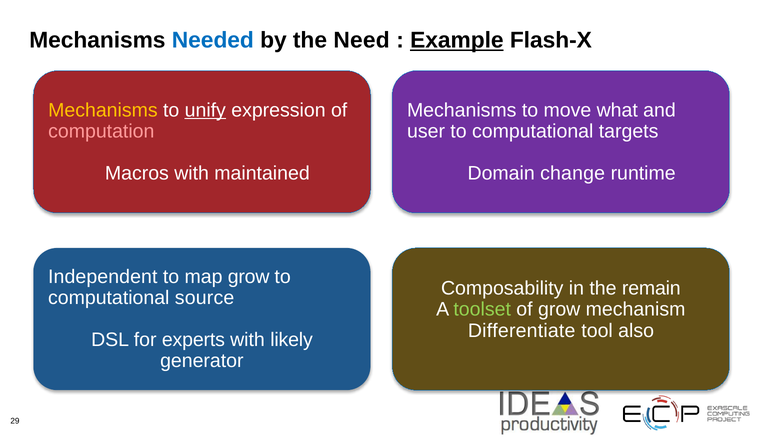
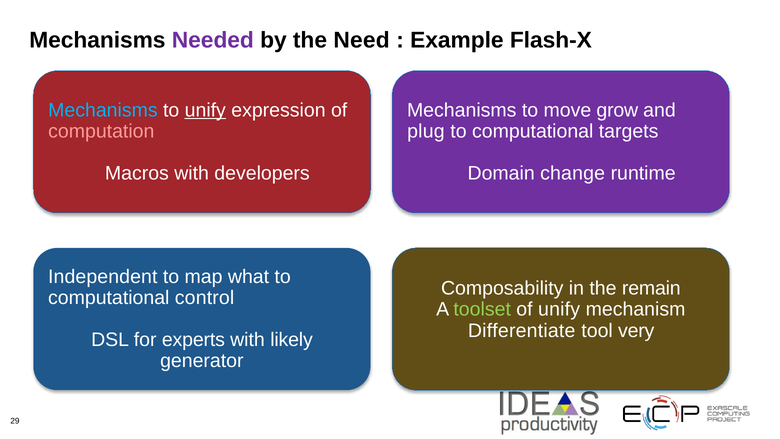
Needed colour: blue -> purple (213, 40)
Example underline: present -> none (457, 40)
Mechanisms colour: yellow -> light blue (103, 110)
what: what -> grow (617, 110)
user: user -> plug (426, 131)
maintained: maintained -> developers (262, 173)
map grow: grow -> what (249, 277)
source: source -> control (205, 298)
of grow: grow -> unify (559, 309)
also: also -> very (636, 331)
